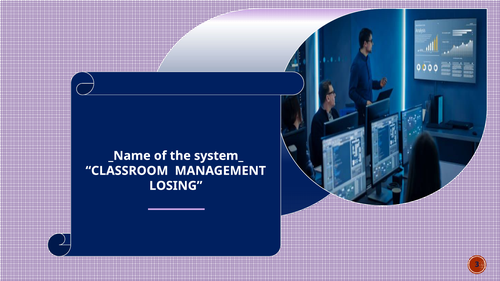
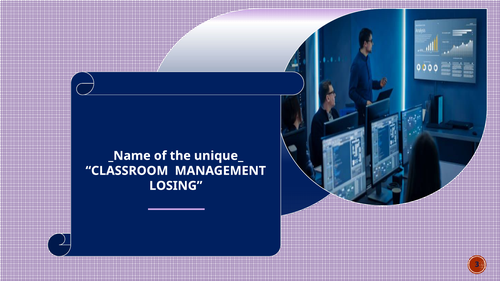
system_: system_ -> unique_ (219, 156)
